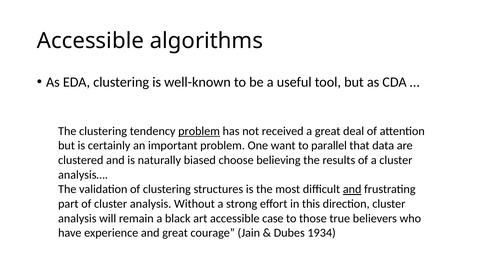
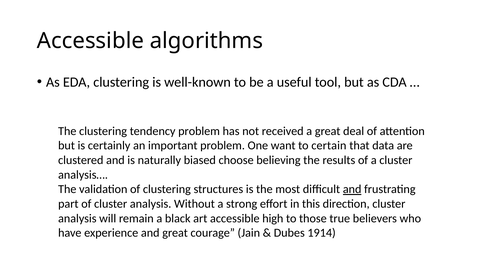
problem underline: present -> none (199, 131)
parallel: parallel -> certain (329, 146)
case: case -> high (273, 218)
1934: 1934 -> 1914 (322, 233)
